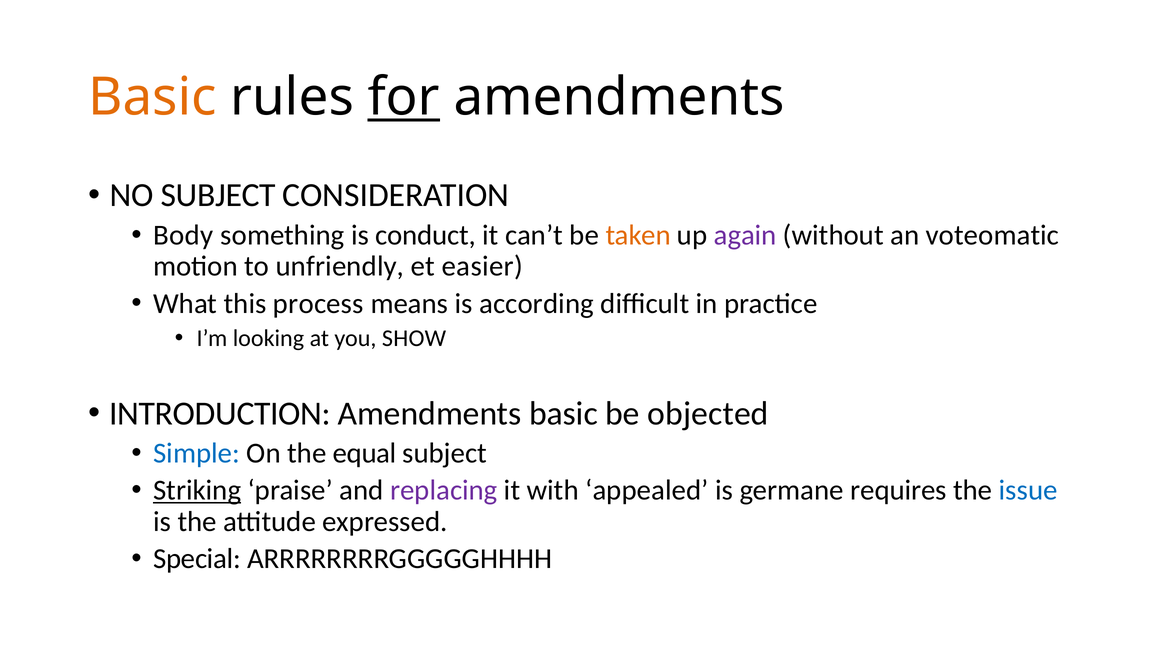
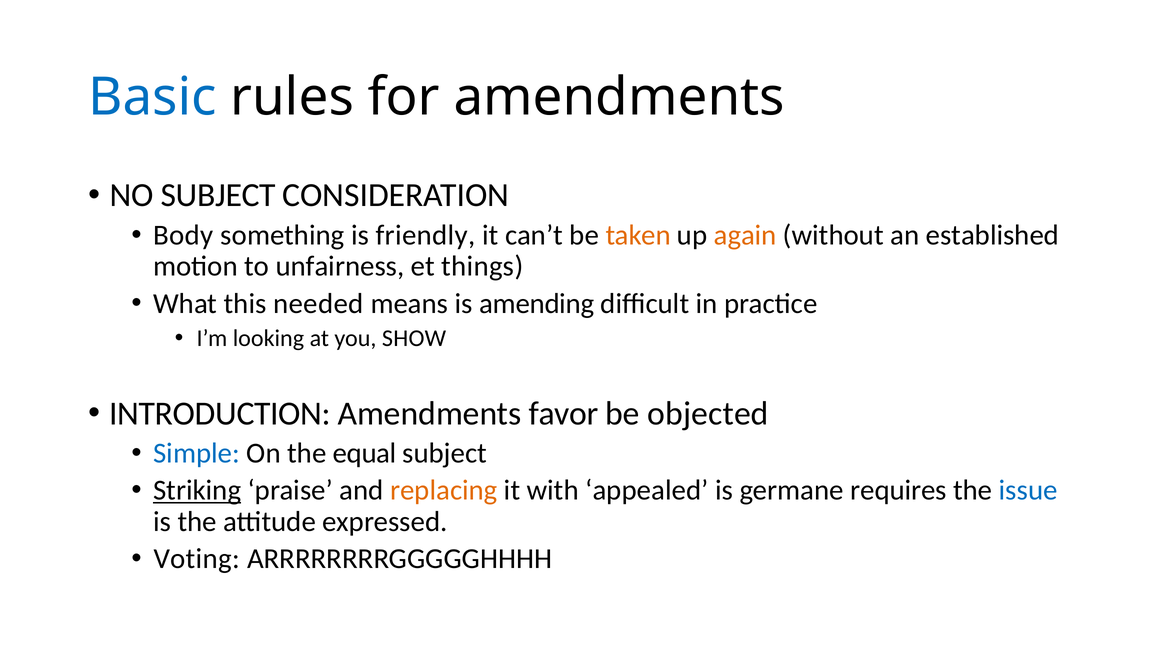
Basic colour: orange -> blue (152, 97)
for underline: present -> none (404, 97)
conduct: conduct -> friendly (425, 235)
again colour: purple -> orange (745, 235)
voteomatic: voteomatic -> established (992, 235)
unfriendly: unfriendly -> unfairness (340, 266)
easier: easier -> things (482, 266)
process: process -> needed (318, 304)
according: according -> amending (537, 304)
Amendments basic: basic -> favor (564, 414)
replacing colour: purple -> orange (444, 491)
Special: Special -> Voting (197, 559)
